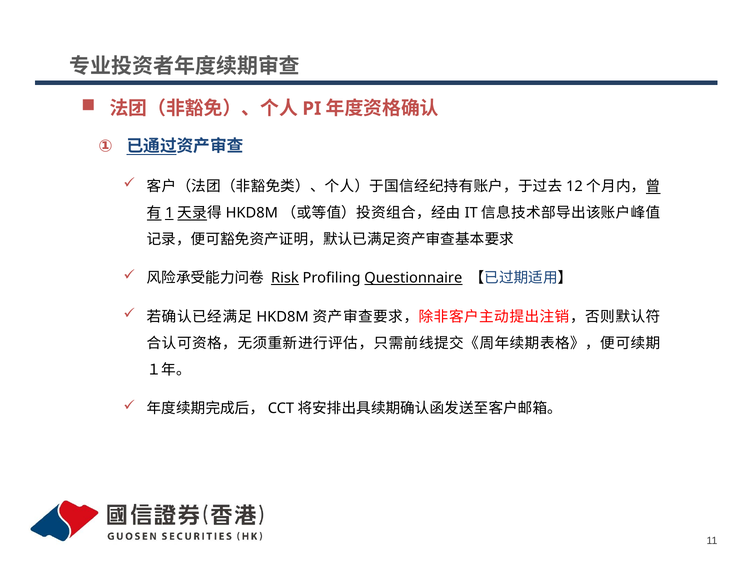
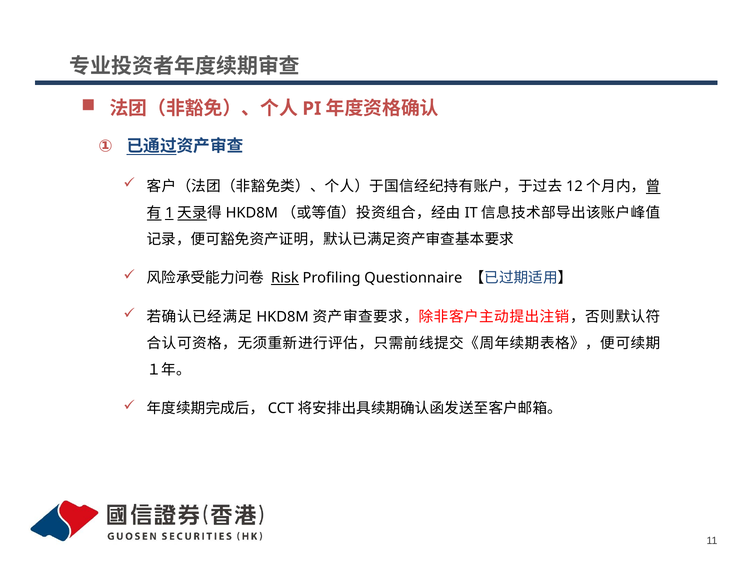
Questionnaire underline: present -> none (413, 278)
